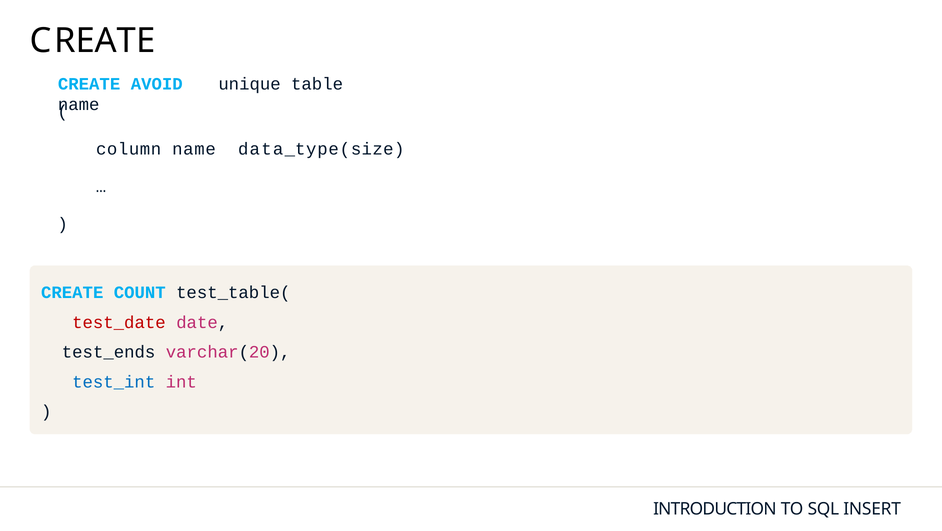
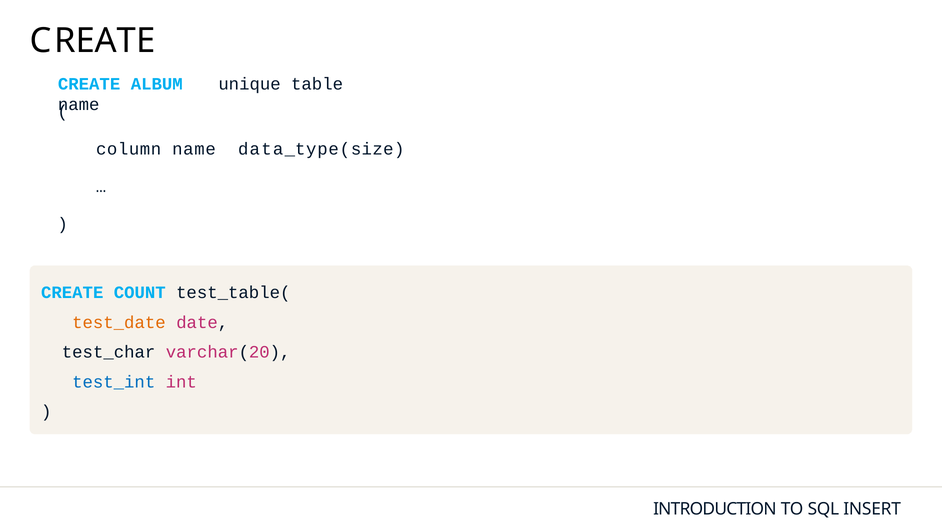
AVOID: AVOID -> ALBUM (157, 84)
test_date colour: red -> orange (119, 322)
test_ends: test_ends -> test_char (109, 352)
